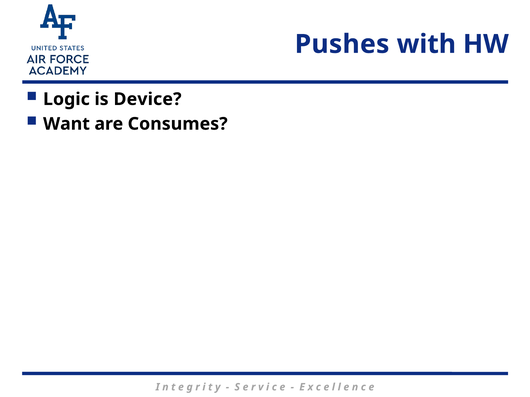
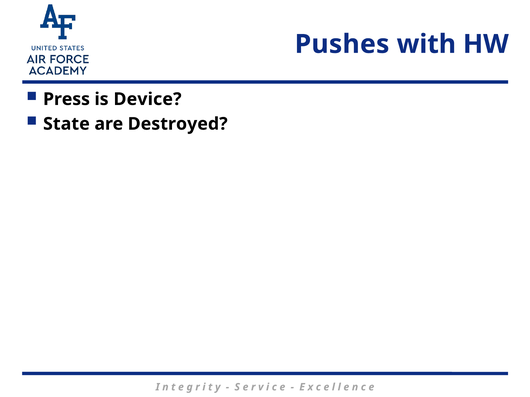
Logic: Logic -> Press (67, 99)
Want: Want -> State (66, 124)
Consumes: Consumes -> Destroyed (178, 124)
